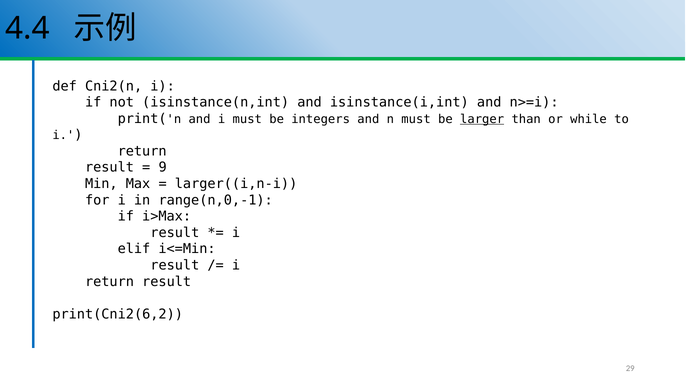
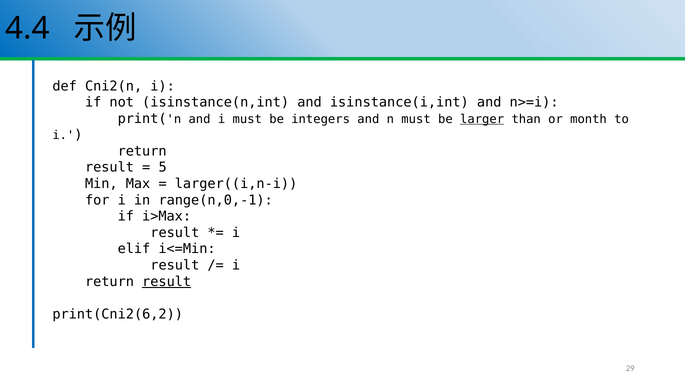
while: while -> month (589, 119)
9: 9 -> 5 (163, 168)
result underline: none -> present (167, 282)
